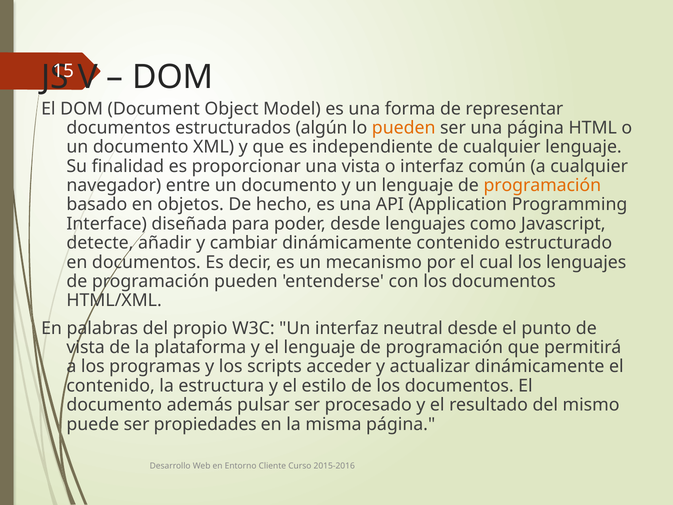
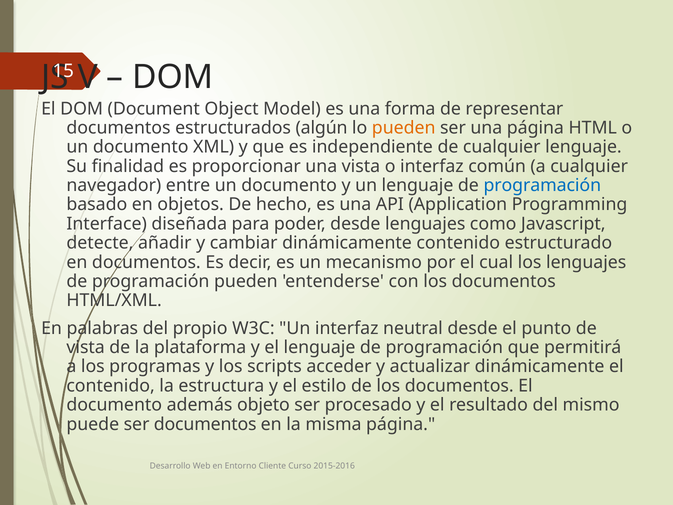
programación colour: orange -> blue (542, 185)
pulsar: pulsar -> objeto (263, 405)
ser propiedades: propiedades -> documentos (205, 424)
